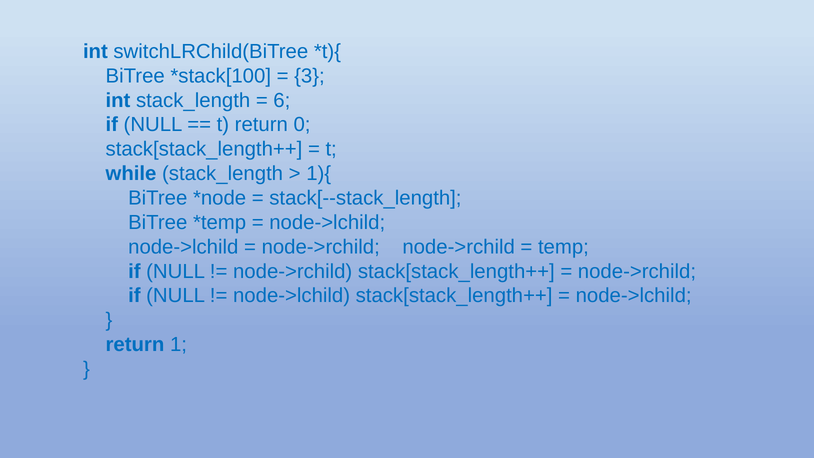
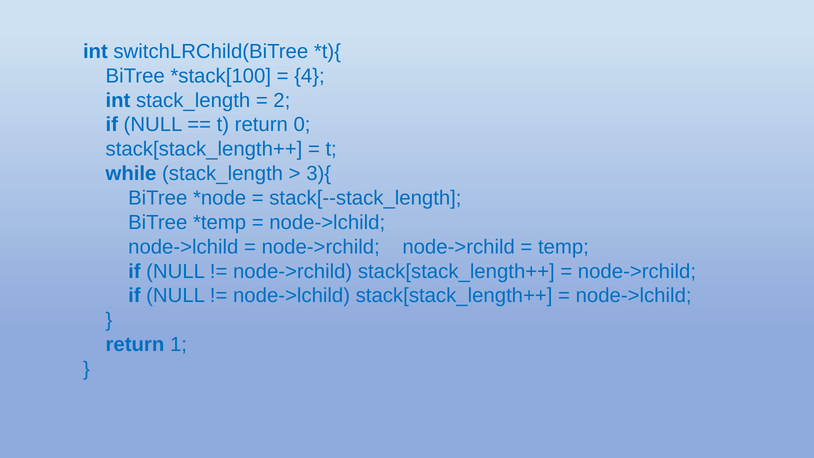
3: 3 -> 4 (309, 76)
6: 6 -> 2 (282, 100)
1){: 1){ -> 3){ (319, 174)
